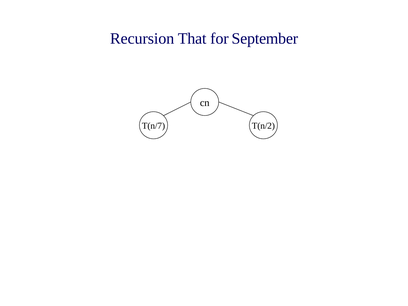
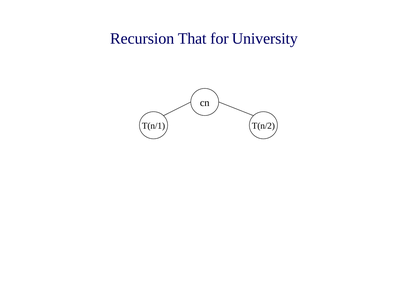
September: September -> University (265, 39)
T(n/7: T(n/7 -> T(n/1 (153, 126)
